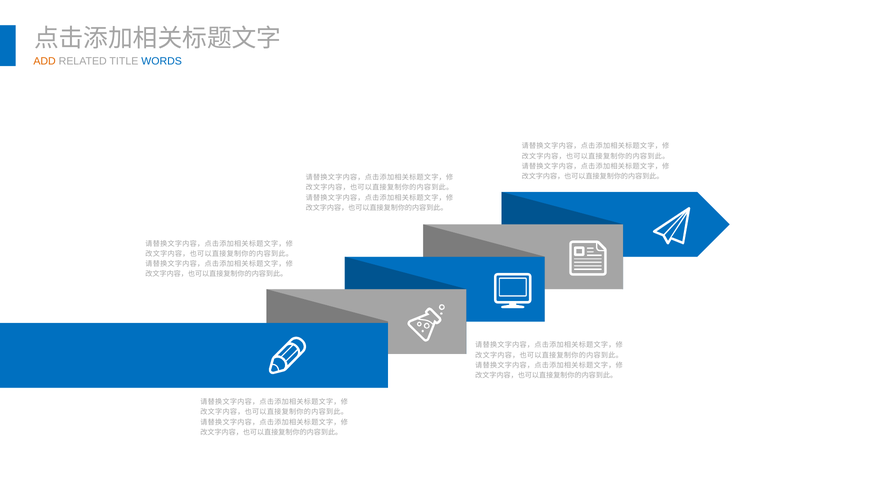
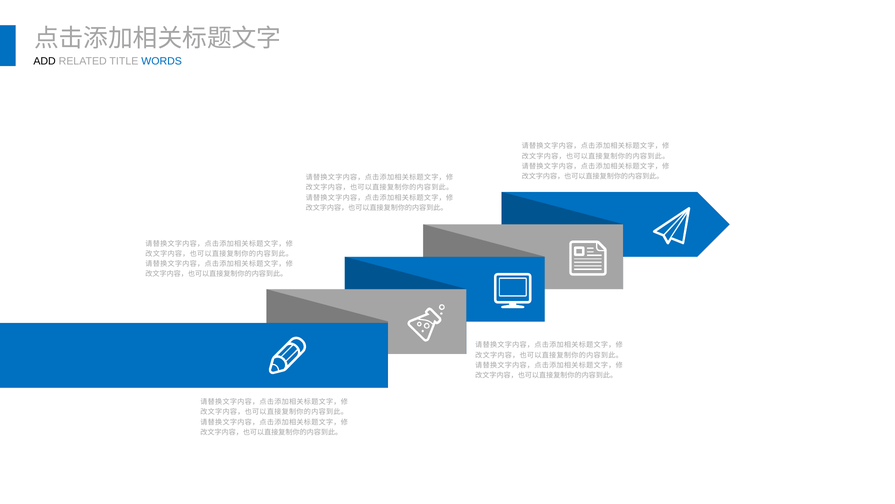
ADD colour: orange -> black (45, 61)
